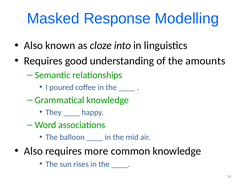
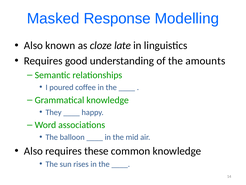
into: into -> late (123, 45)
more: more -> these (96, 151)
